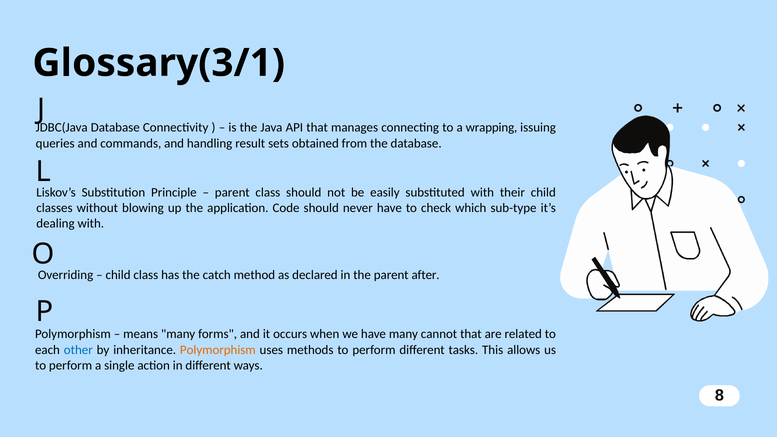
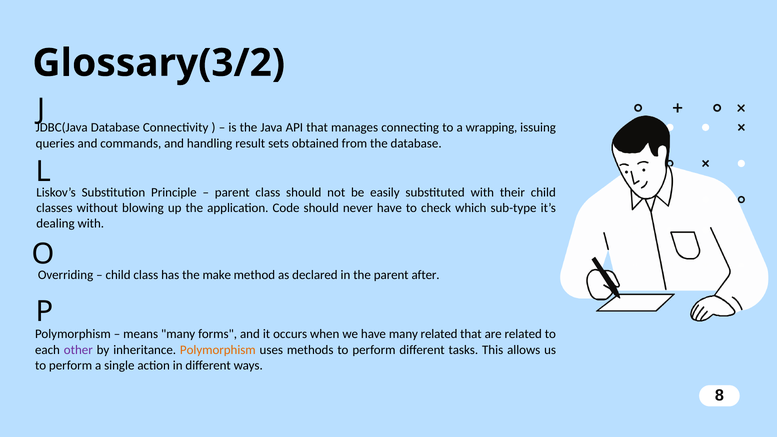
Glossary(3/1: Glossary(3/1 -> Glossary(3/2 (159, 63)
catch: catch -> make (217, 275)
many cannot: cannot -> related (439, 334)
other colour: blue -> purple (78, 350)
